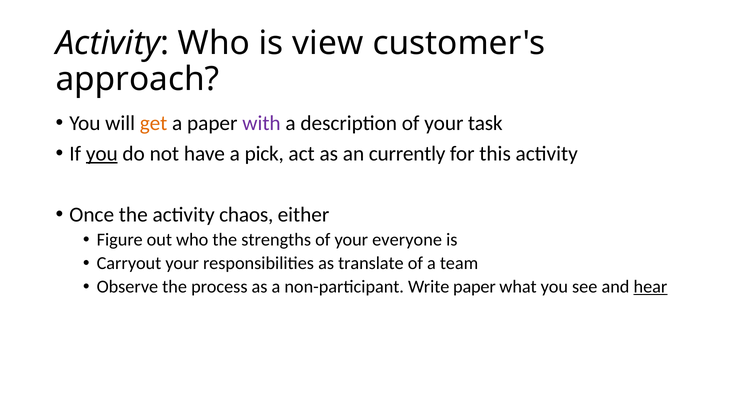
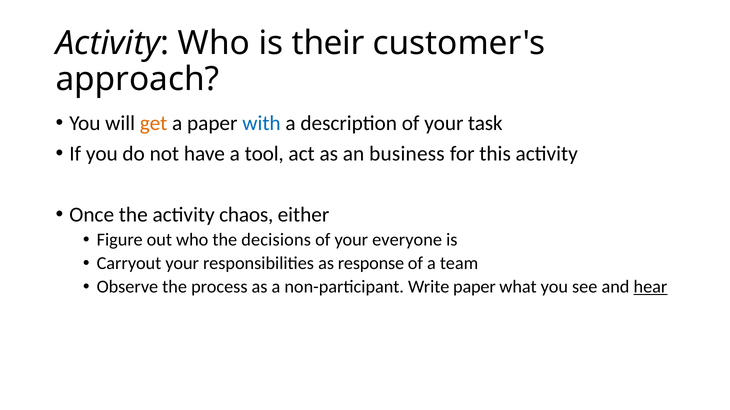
view: view -> their (328, 43)
with colour: purple -> blue (261, 123)
you underline: present -> none (102, 154)
pick: pick -> tool (264, 154)
currently: currently -> business (407, 154)
strengths: strengths -> decisions (276, 240)
translate: translate -> response (371, 264)
